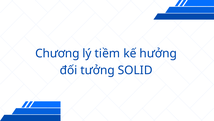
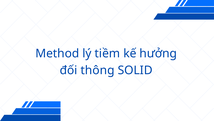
Chương: Chương -> Method (57, 53)
tưởng: tưởng -> thông (98, 70)
